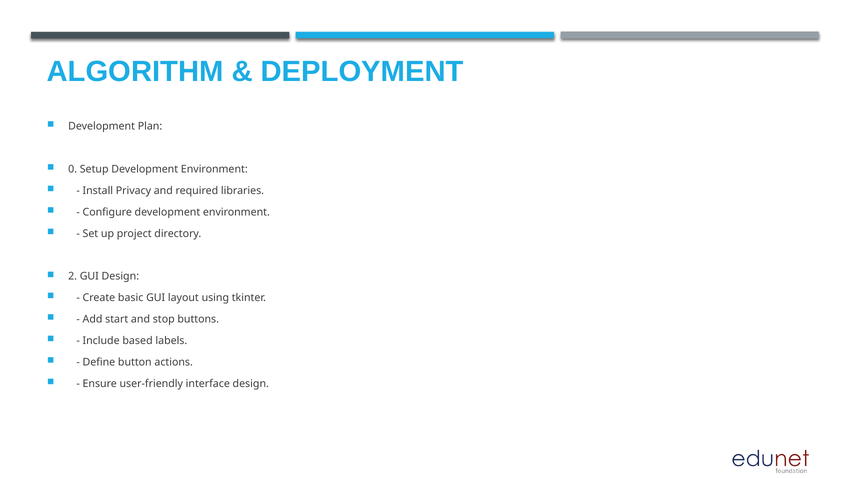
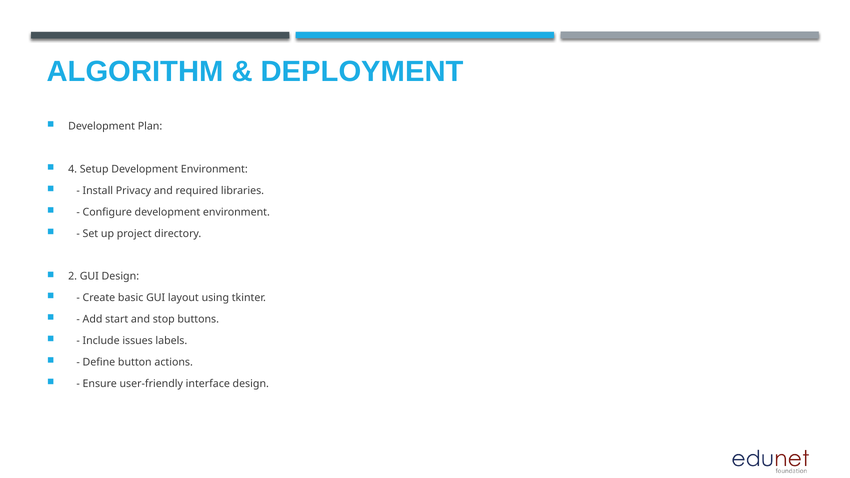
0: 0 -> 4 (73, 169)
based: based -> issues (138, 341)
